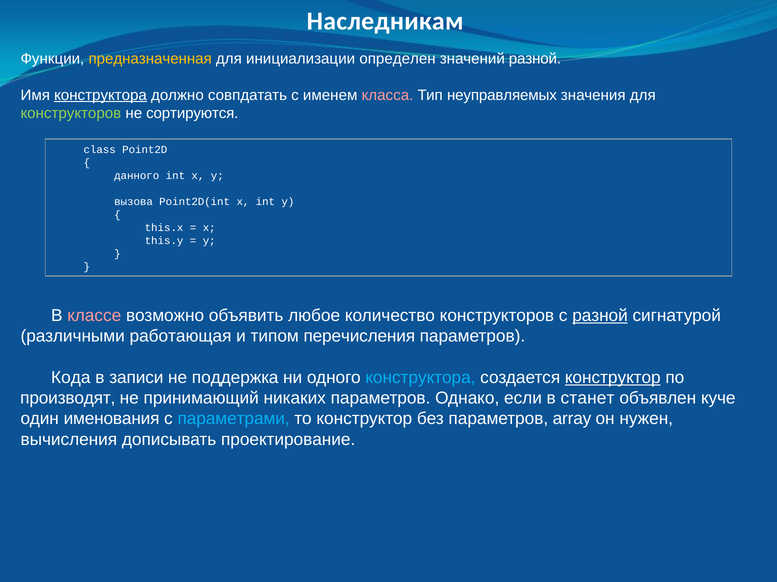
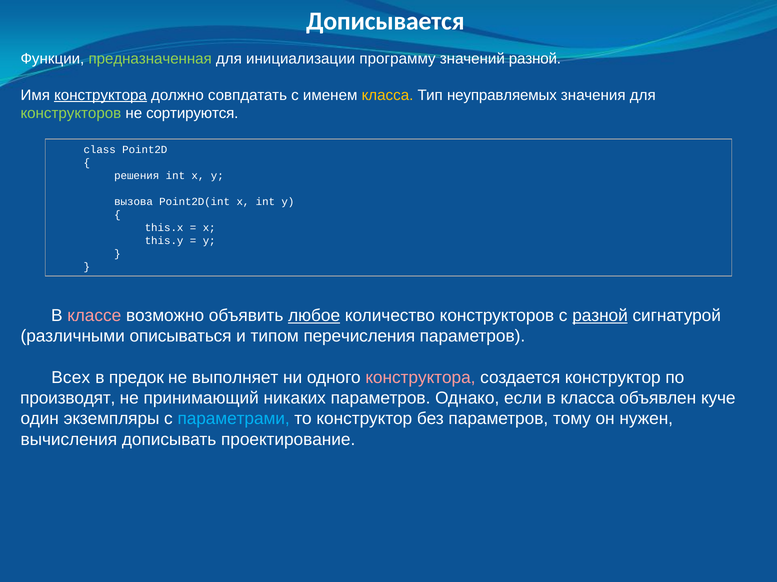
Наследникам: Наследникам -> Дописывается (385, 21)
предназначенная colour: yellow -> light green (150, 59)
определен: определен -> программу (397, 59)
класса colour: pink -> yellow (388, 95)
данного: данного -> решения (137, 176)
любое underline: none -> present (314, 316)
работающая: работающая -> описываться (181, 336)
Кода: Кода -> Всех (71, 378)
записи: записи -> предок (136, 378)
поддержка: поддержка -> выполняет (235, 378)
конструктора colour: light blue -> pink (420, 378)
конструктор underline: present -> none (613, 378)
в станет: станет -> класса (588, 399)
именования: именования -> экземпляры (112, 419)
array: array -> тому (572, 419)
